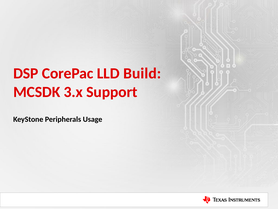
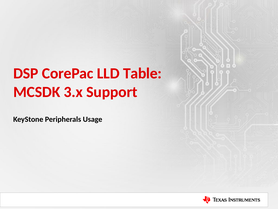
Build: Build -> Table (142, 73)
